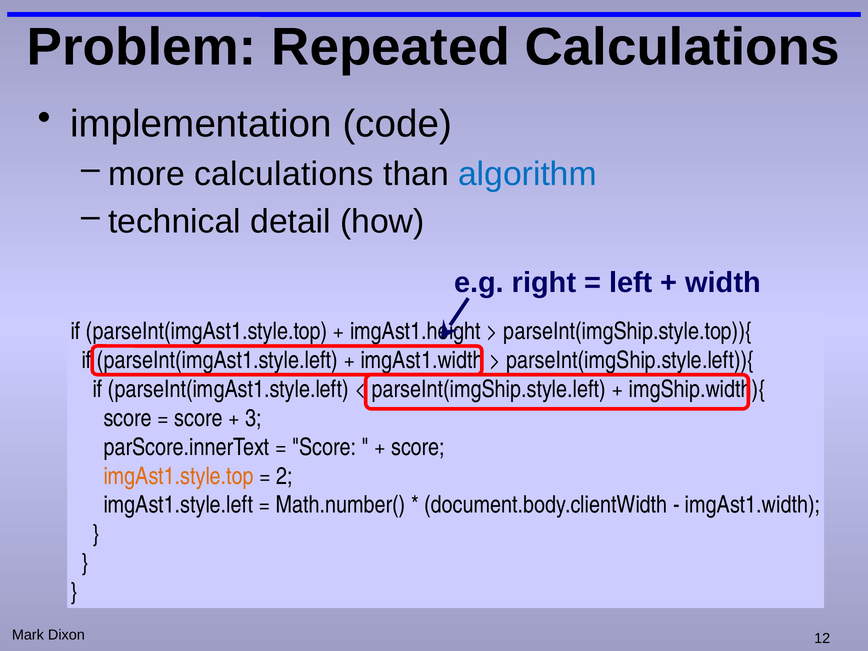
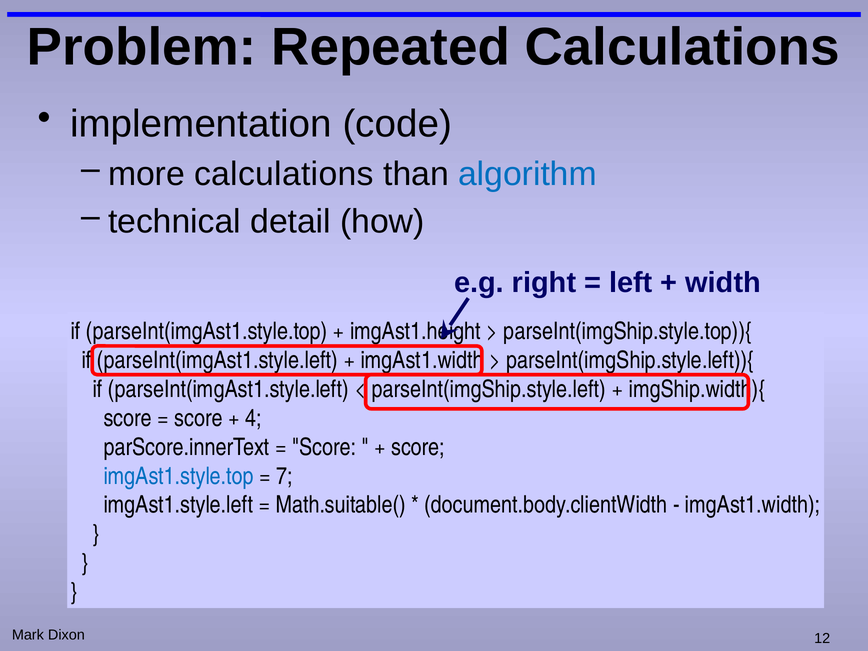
3: 3 -> 4 (253, 418)
imgAst1.style.top colour: orange -> blue (179, 476)
2: 2 -> 7 (285, 476)
Math.number(: Math.number( -> Math.suitable( (341, 505)
